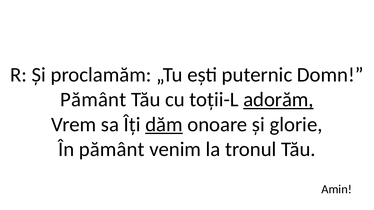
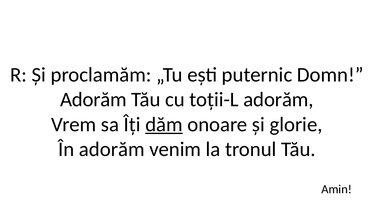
Pământ: Pământ -> Adorăm (93, 100)
adorăm underline: present -> none (278, 100)
În pământ: pământ -> adorăm (112, 150)
